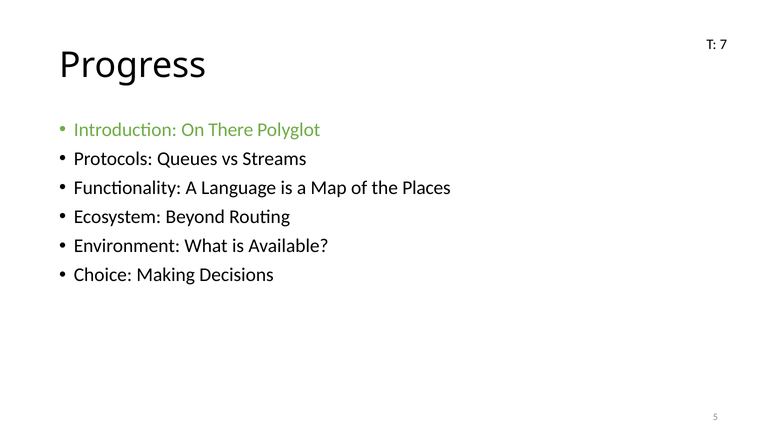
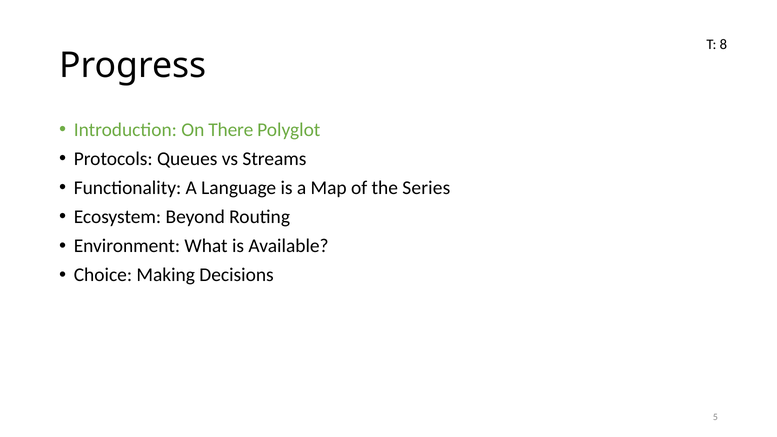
7: 7 -> 8 (723, 44)
Places: Places -> Series (426, 188)
